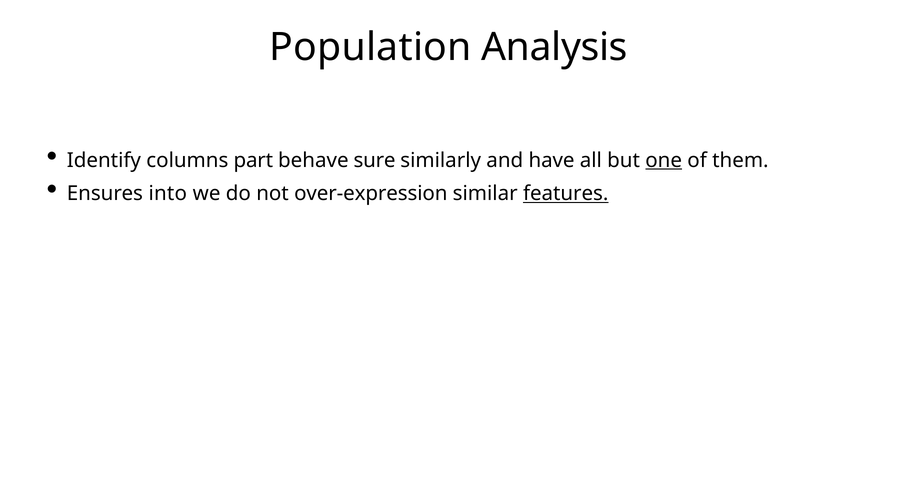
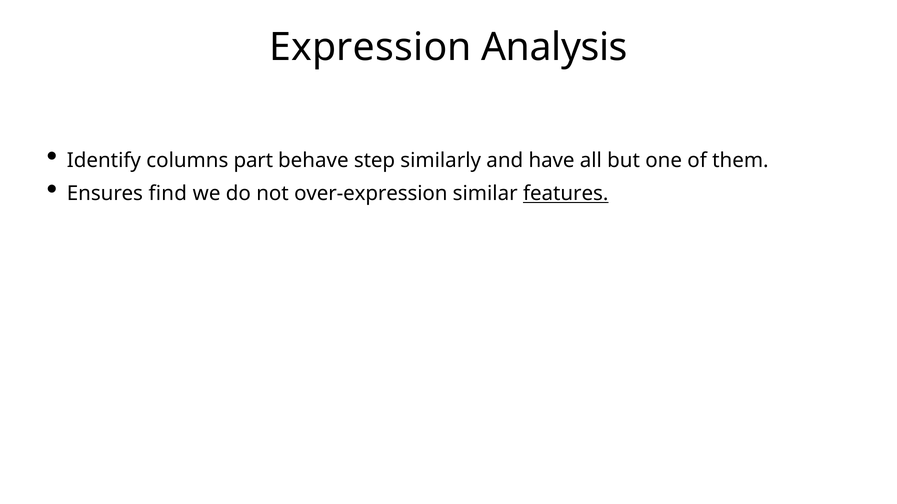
Population: Population -> Expression (370, 48)
sure: sure -> step (375, 160)
one underline: present -> none (664, 160)
into: into -> find (168, 194)
